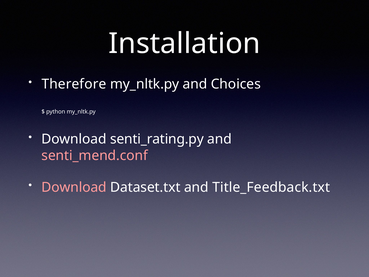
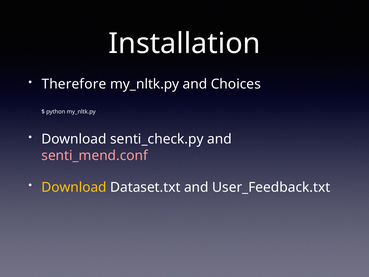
senti_rating.py: senti_rating.py -> senti_check.py (157, 139)
Download colour: pink -> yellow (74, 187)
Title_Feedback.txt: Title_Feedback.txt -> User_Feedback.txt (271, 187)
